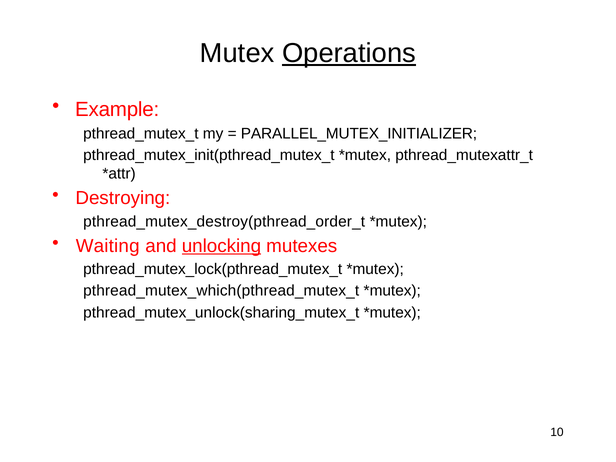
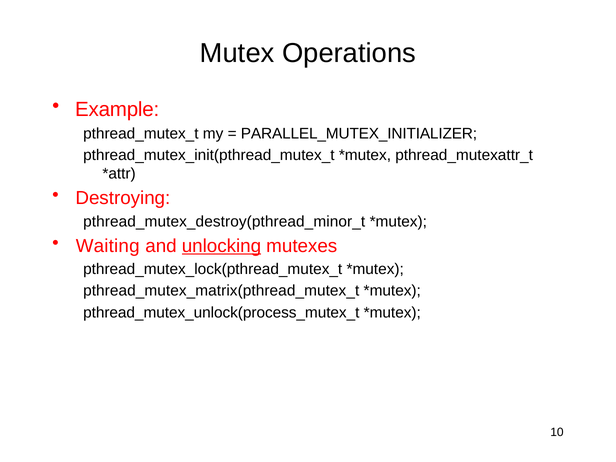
Operations underline: present -> none (349, 53)
pthread_mutex_destroy(pthread_order_t: pthread_mutex_destroy(pthread_order_t -> pthread_mutex_destroy(pthread_minor_t (224, 221)
pthread_mutex_which(pthread_mutex_t: pthread_mutex_which(pthread_mutex_t -> pthread_mutex_matrix(pthread_mutex_t (221, 291)
pthread_mutex_unlock(sharing_mutex_t: pthread_mutex_unlock(sharing_mutex_t -> pthread_mutex_unlock(process_mutex_t (221, 312)
